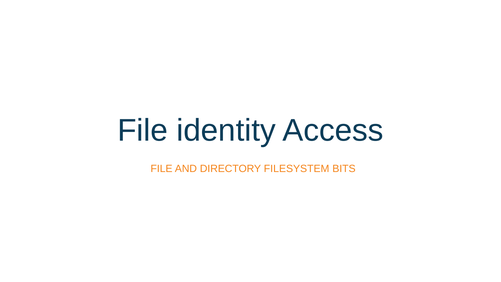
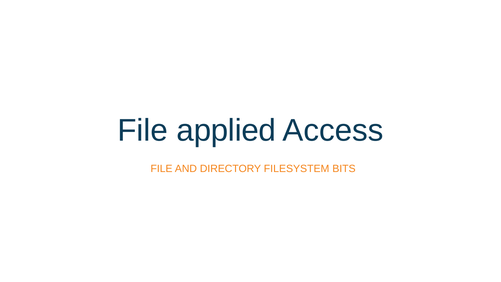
identity: identity -> applied (226, 130)
